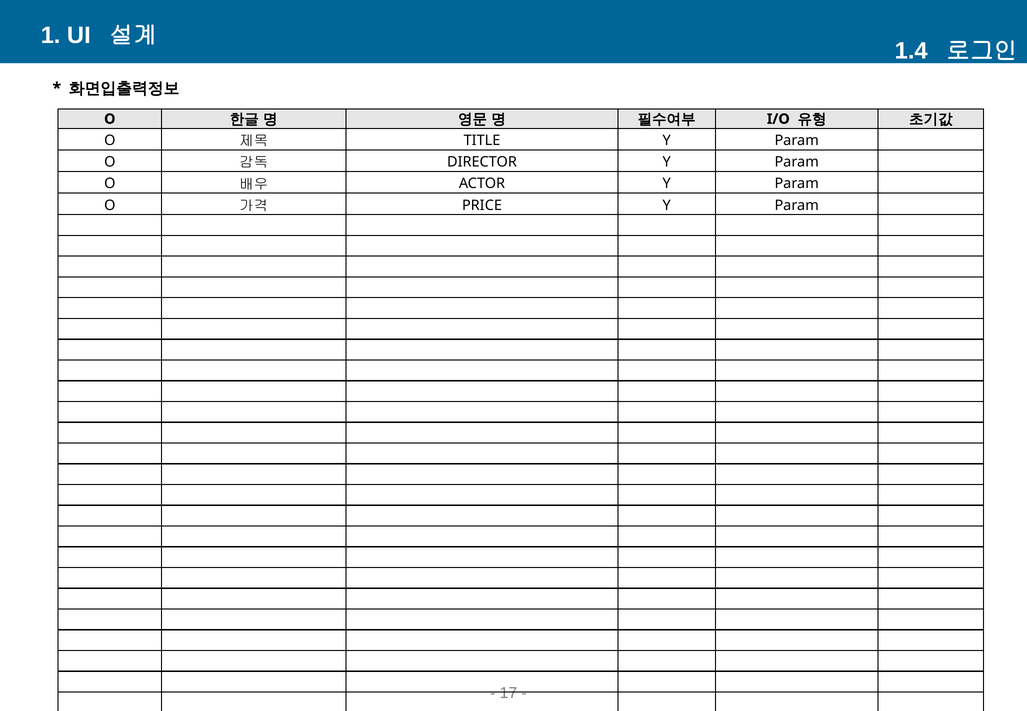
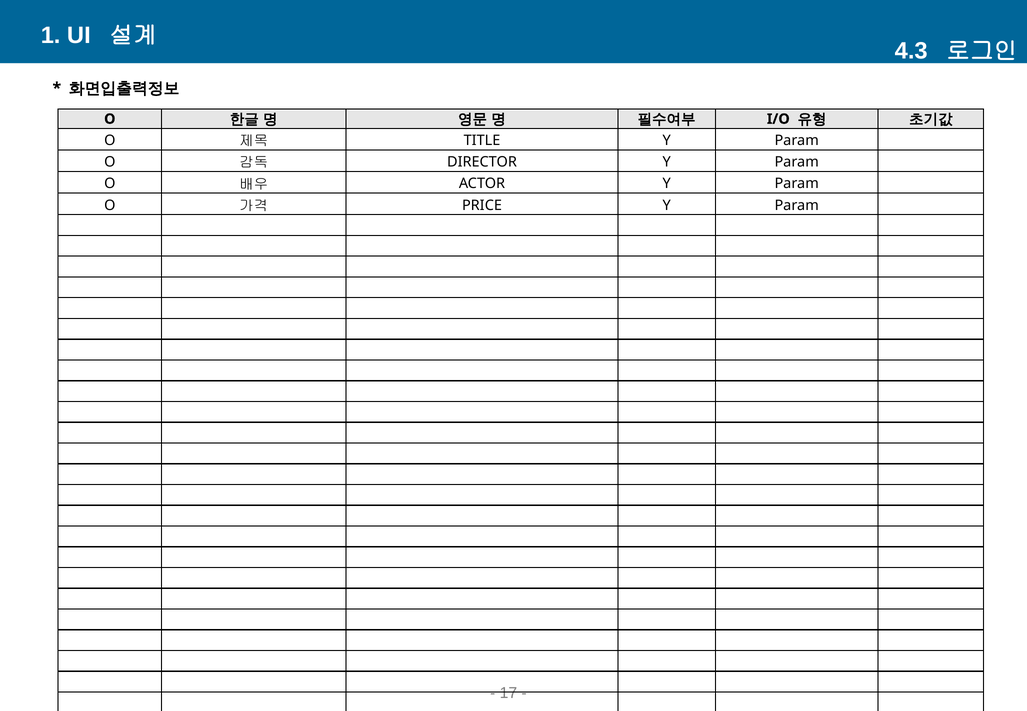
1.4: 1.4 -> 4.3 (911, 51)
